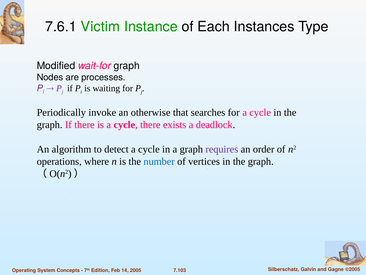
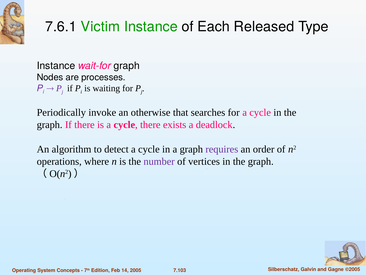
Instances: Instances -> Released (264, 27)
Modified: Modified -> Instance (56, 66)
number colour: blue -> purple (159, 161)
